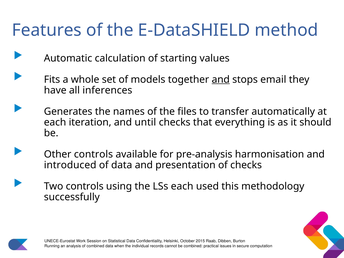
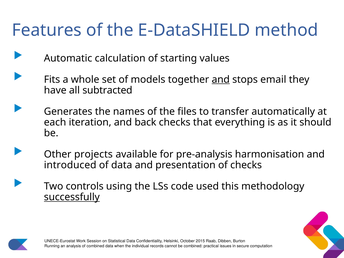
inferences: inferences -> subtracted (107, 90)
until: until -> back (145, 122)
Other controls: controls -> projects (93, 154)
LSs each: each -> code (182, 186)
successfully underline: none -> present (72, 197)
